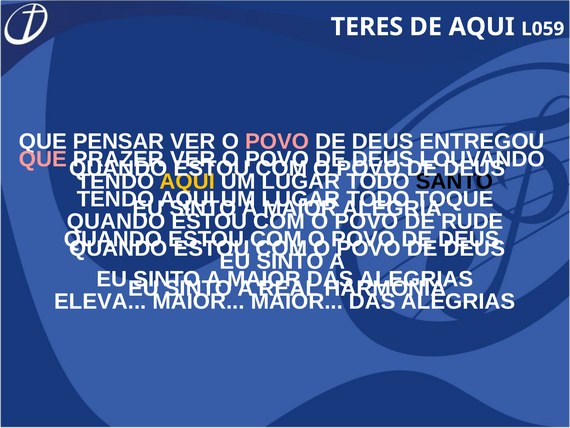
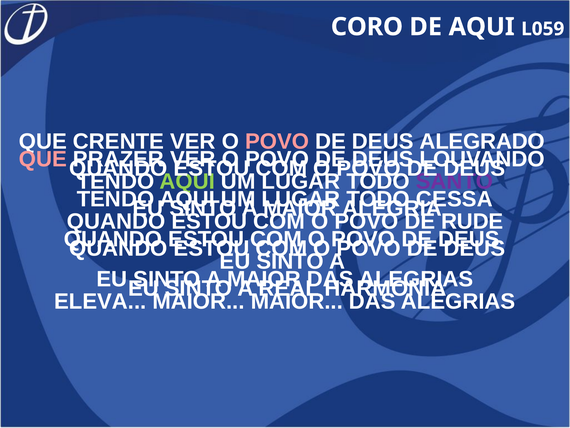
TERES: TERES -> CORO (367, 27)
PENSAR: PENSAR -> CRENTE (118, 141)
ENTREGOU: ENTREGOU -> ALEGRADO (482, 141)
AQUI colour: yellow -> light green (187, 181)
SANTO colour: black -> purple (455, 181)
TOQUE: TOQUE -> CESSA (454, 199)
